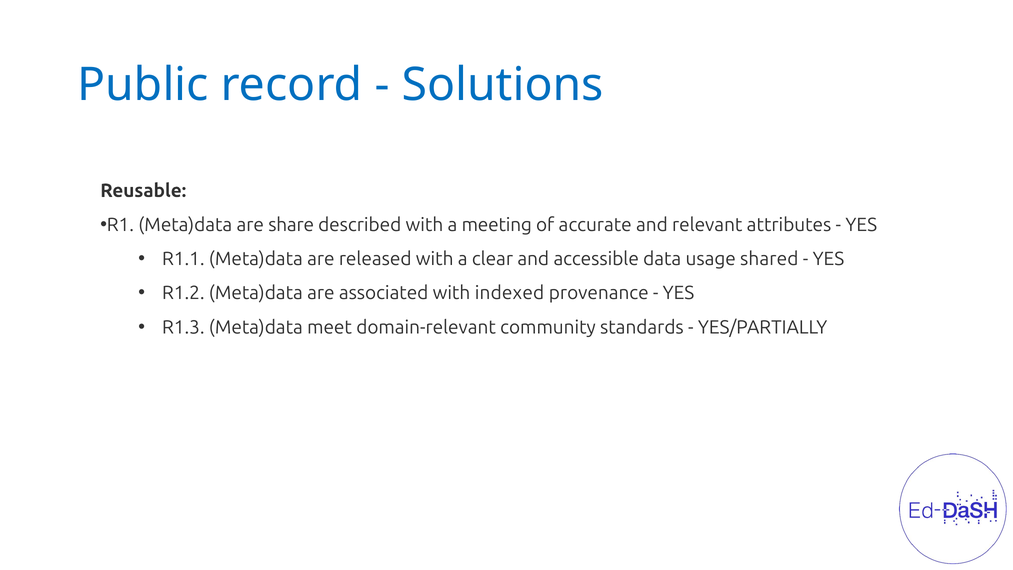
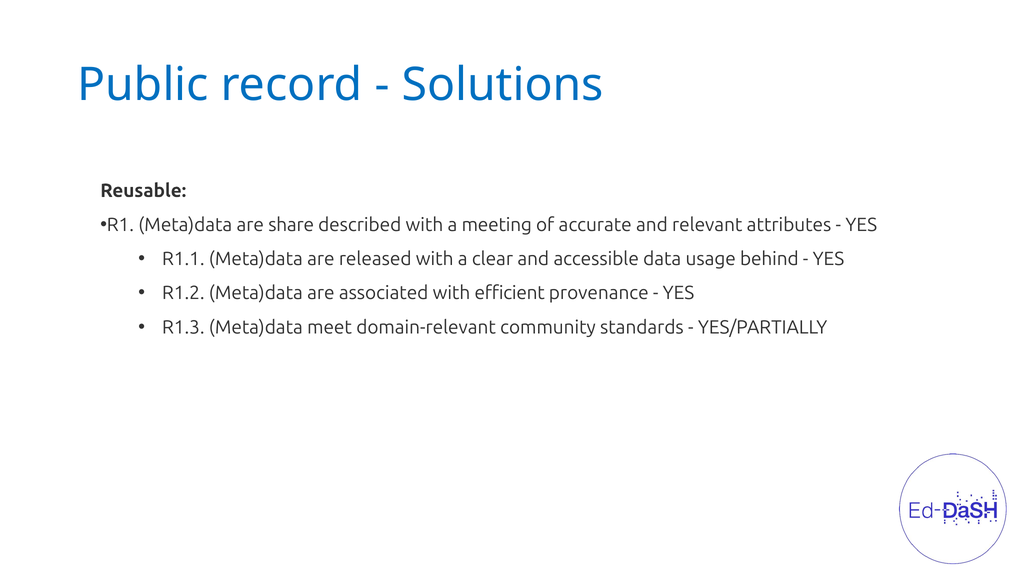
shared: shared -> behind (769, 259)
indexed: indexed -> efficient (510, 293)
